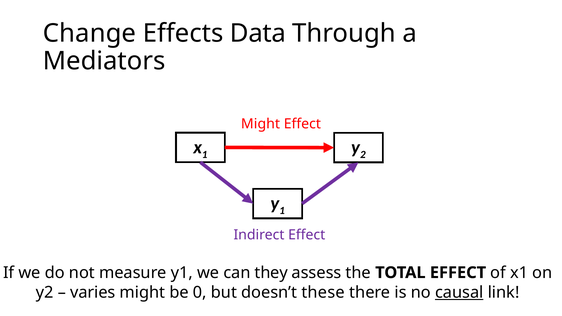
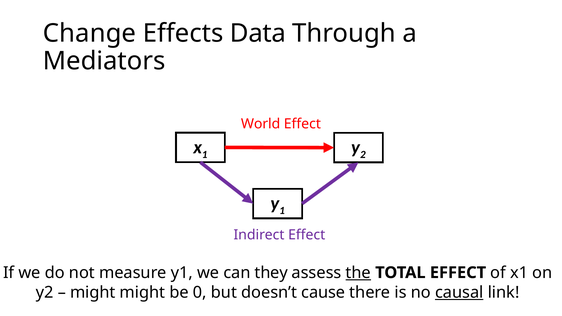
Might: Might -> World (261, 124)
the underline: none -> present (358, 273)
varies: varies -> might (93, 292)
these: these -> cause (323, 292)
